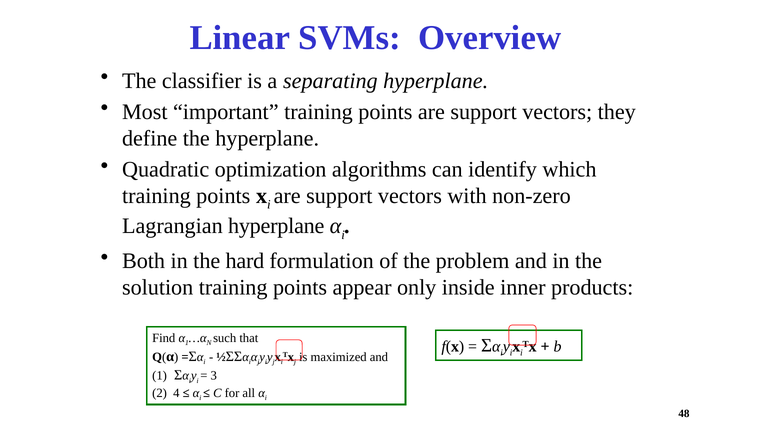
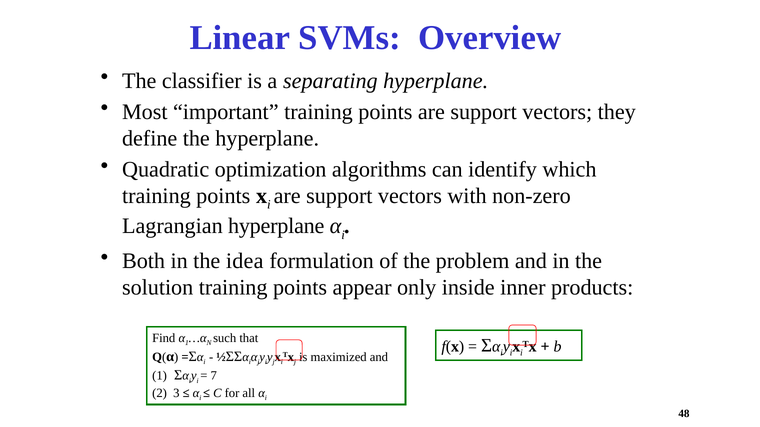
hard: hard -> idea (245, 261)
3: 3 -> 7 (214, 376)
4: 4 -> 3 (176, 393)
